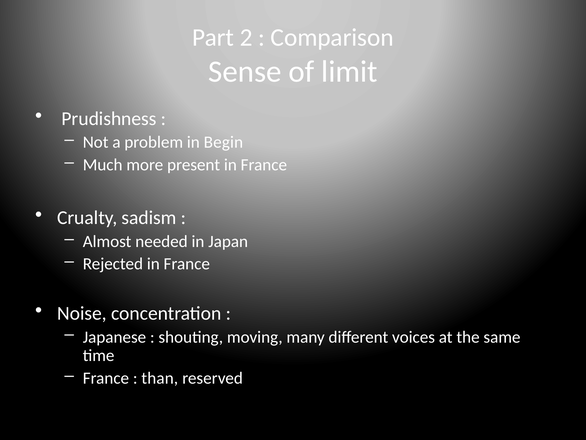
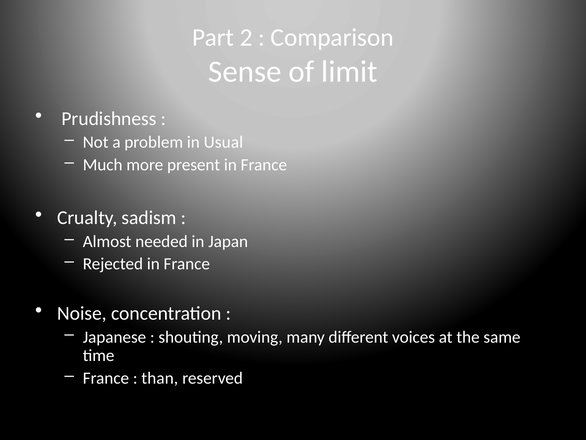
Begin: Begin -> Usual (223, 142)
